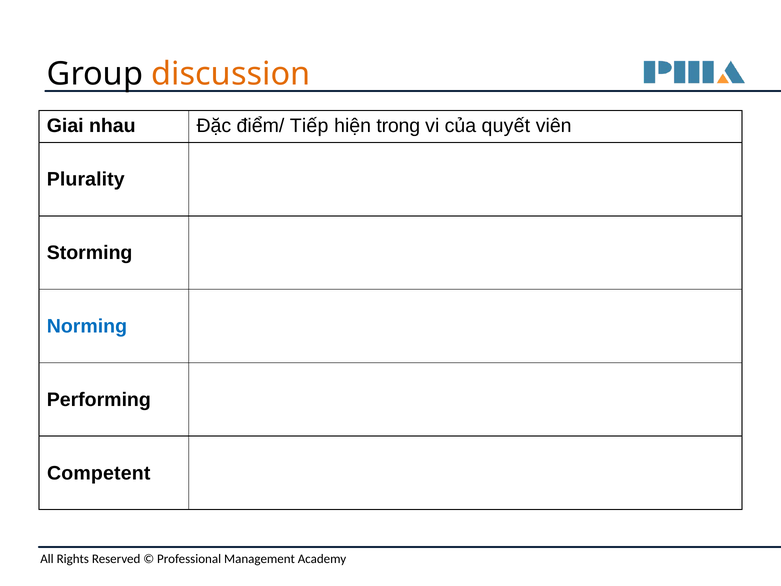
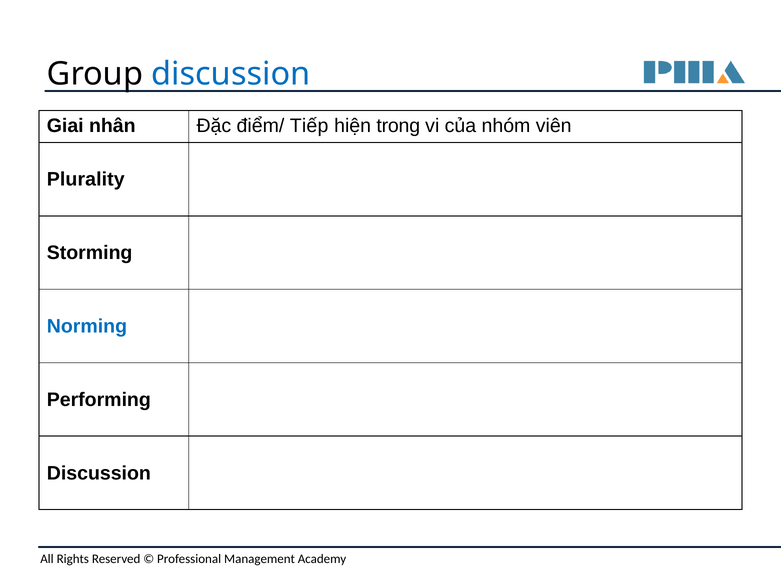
discussion colour: orange -> blue (231, 74)
nhau: nhau -> nhân (112, 126)
quyết: quyết -> nhóm (506, 126)
Competent: Competent -> Discussion (99, 473)
